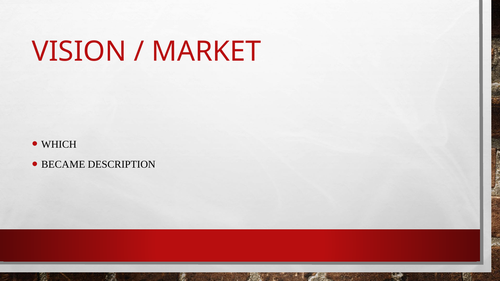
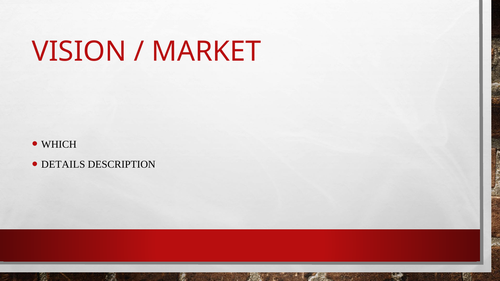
BECAME: BECAME -> DETAILS (63, 165)
